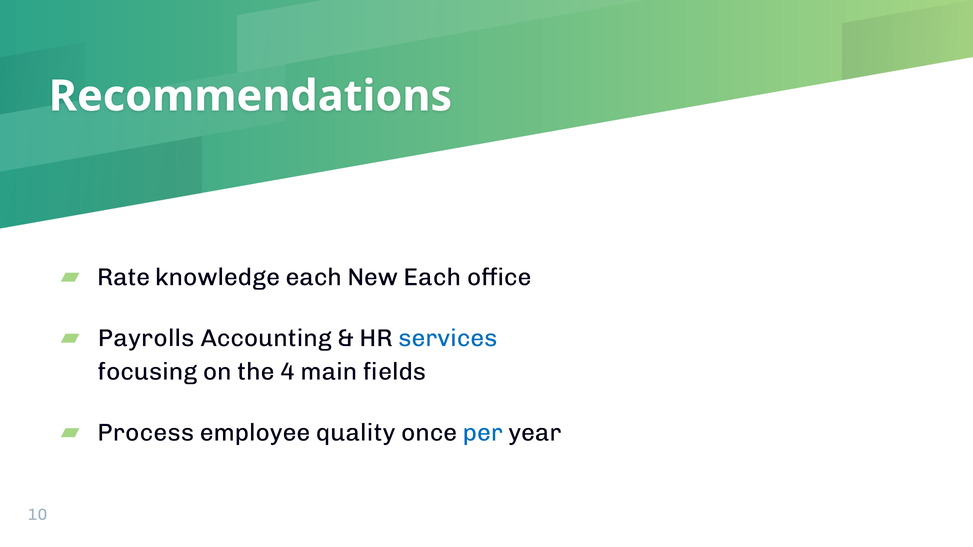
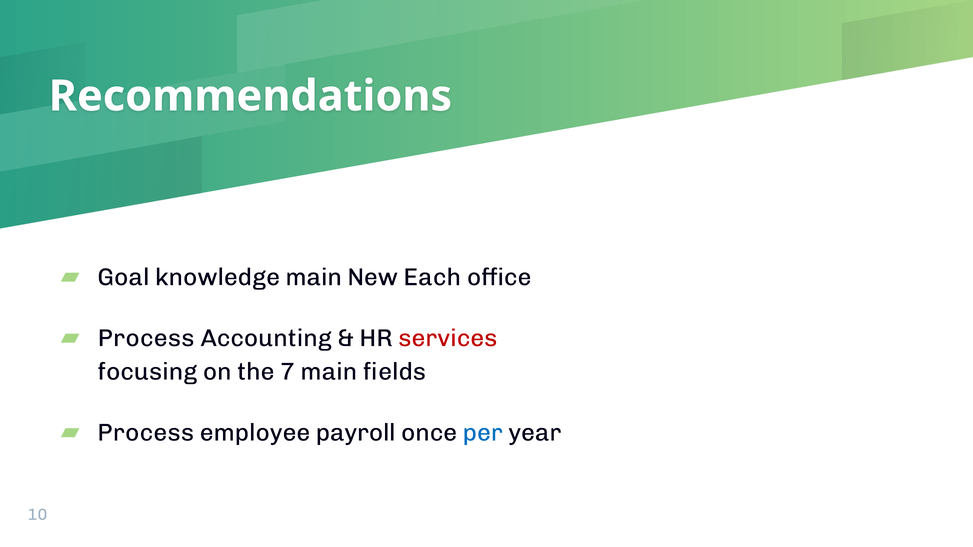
Rate: Rate -> Goal (123, 277)
knowledge each: each -> main (314, 277)
Payrolls: Payrolls -> Process (146, 338)
services colour: blue -> red (448, 338)
4: 4 -> 7 (287, 372)
quality: quality -> payroll (356, 433)
